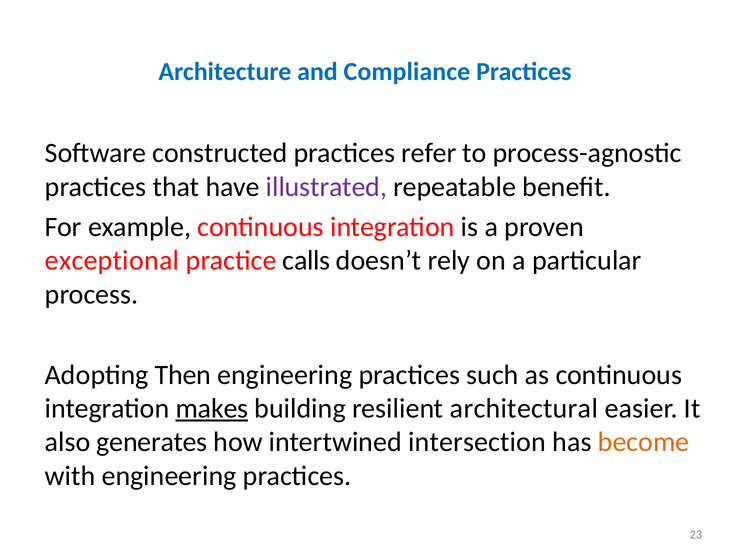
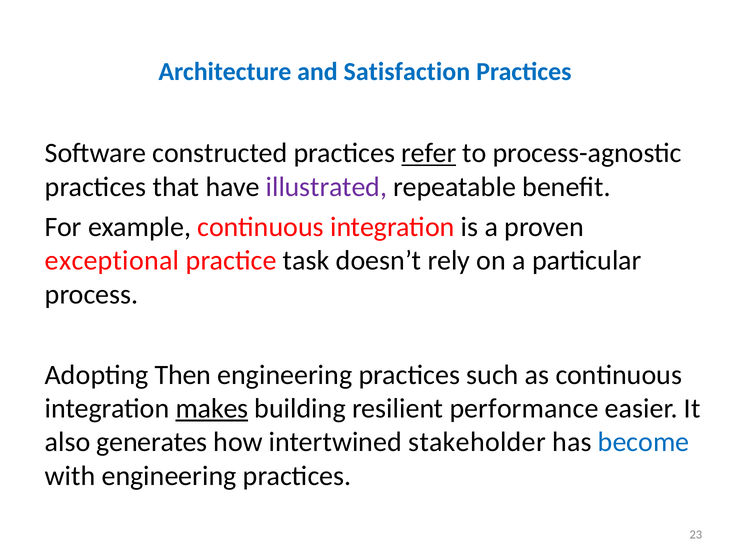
Compliance: Compliance -> Satisfaction (407, 72)
refer underline: none -> present (429, 153)
calls: calls -> task (306, 261)
architectural: architectural -> performance (524, 409)
intersection: intersection -> stakeholder (477, 442)
become colour: orange -> blue (644, 442)
